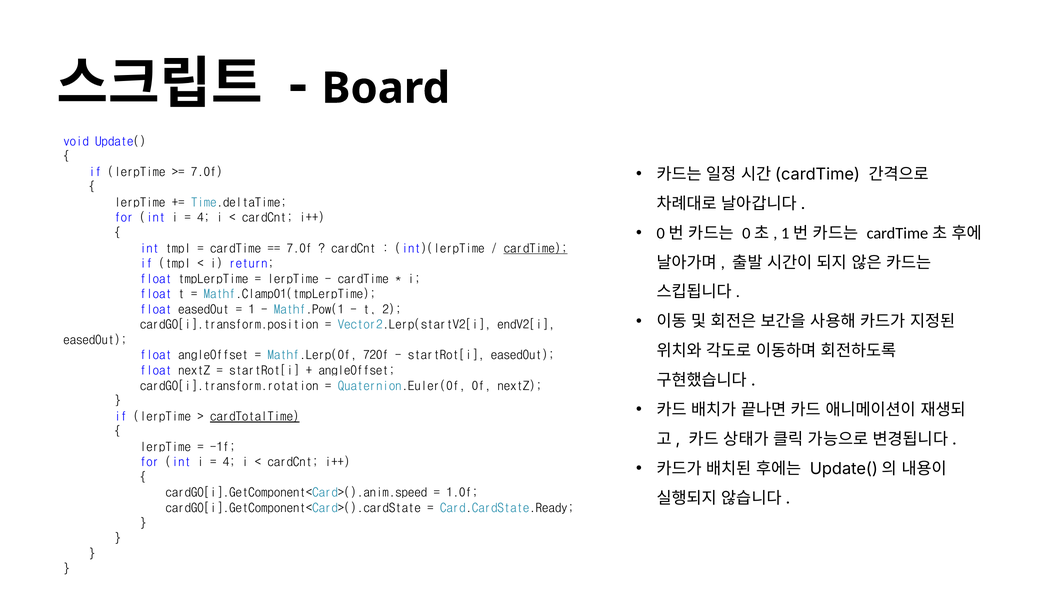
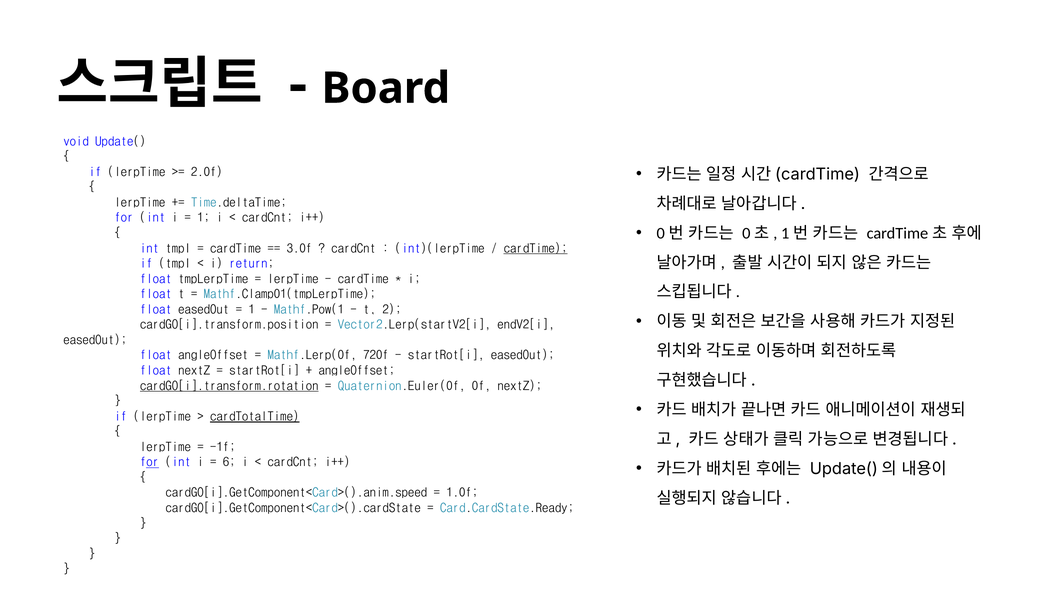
7.0f: 7.0f -> 2.0f (207, 172)
4: 4 -> 1 (204, 218)
7.0f: 7.0f -> 3.0f (299, 249)
cardGO[i].transform.rotation underline: none -> present (229, 386)
for underline: none -> present (150, 463)
4: 4 -> 6 (229, 463)
